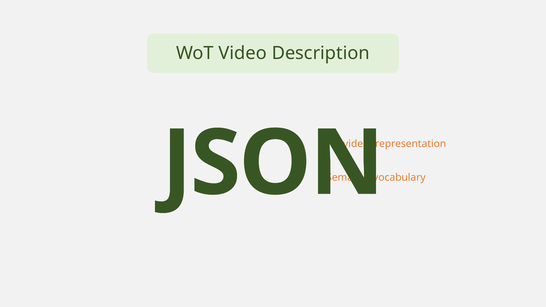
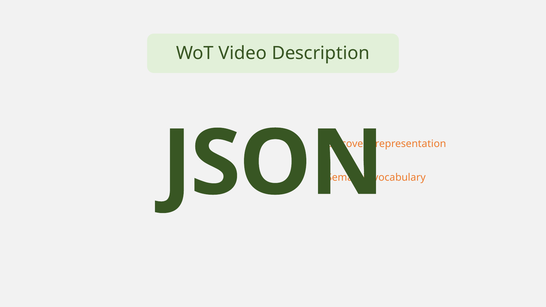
Providers: Providers -> Discovery (349, 144)
